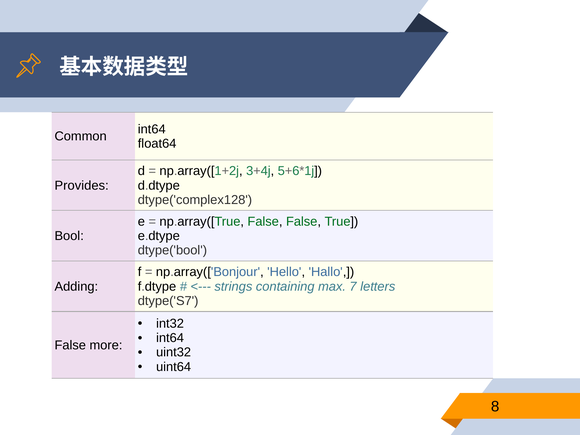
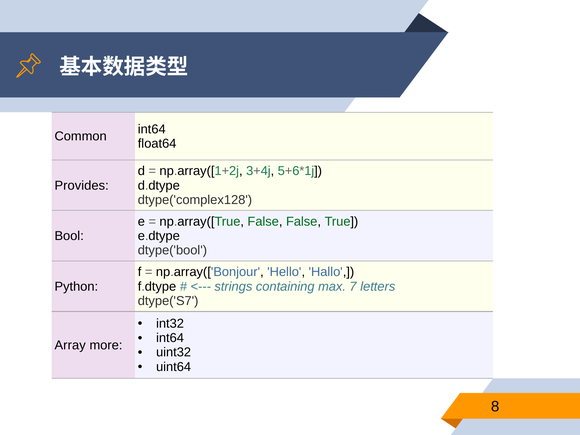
Adding: Adding -> Python (76, 286)
False: False -> Array (70, 345)
